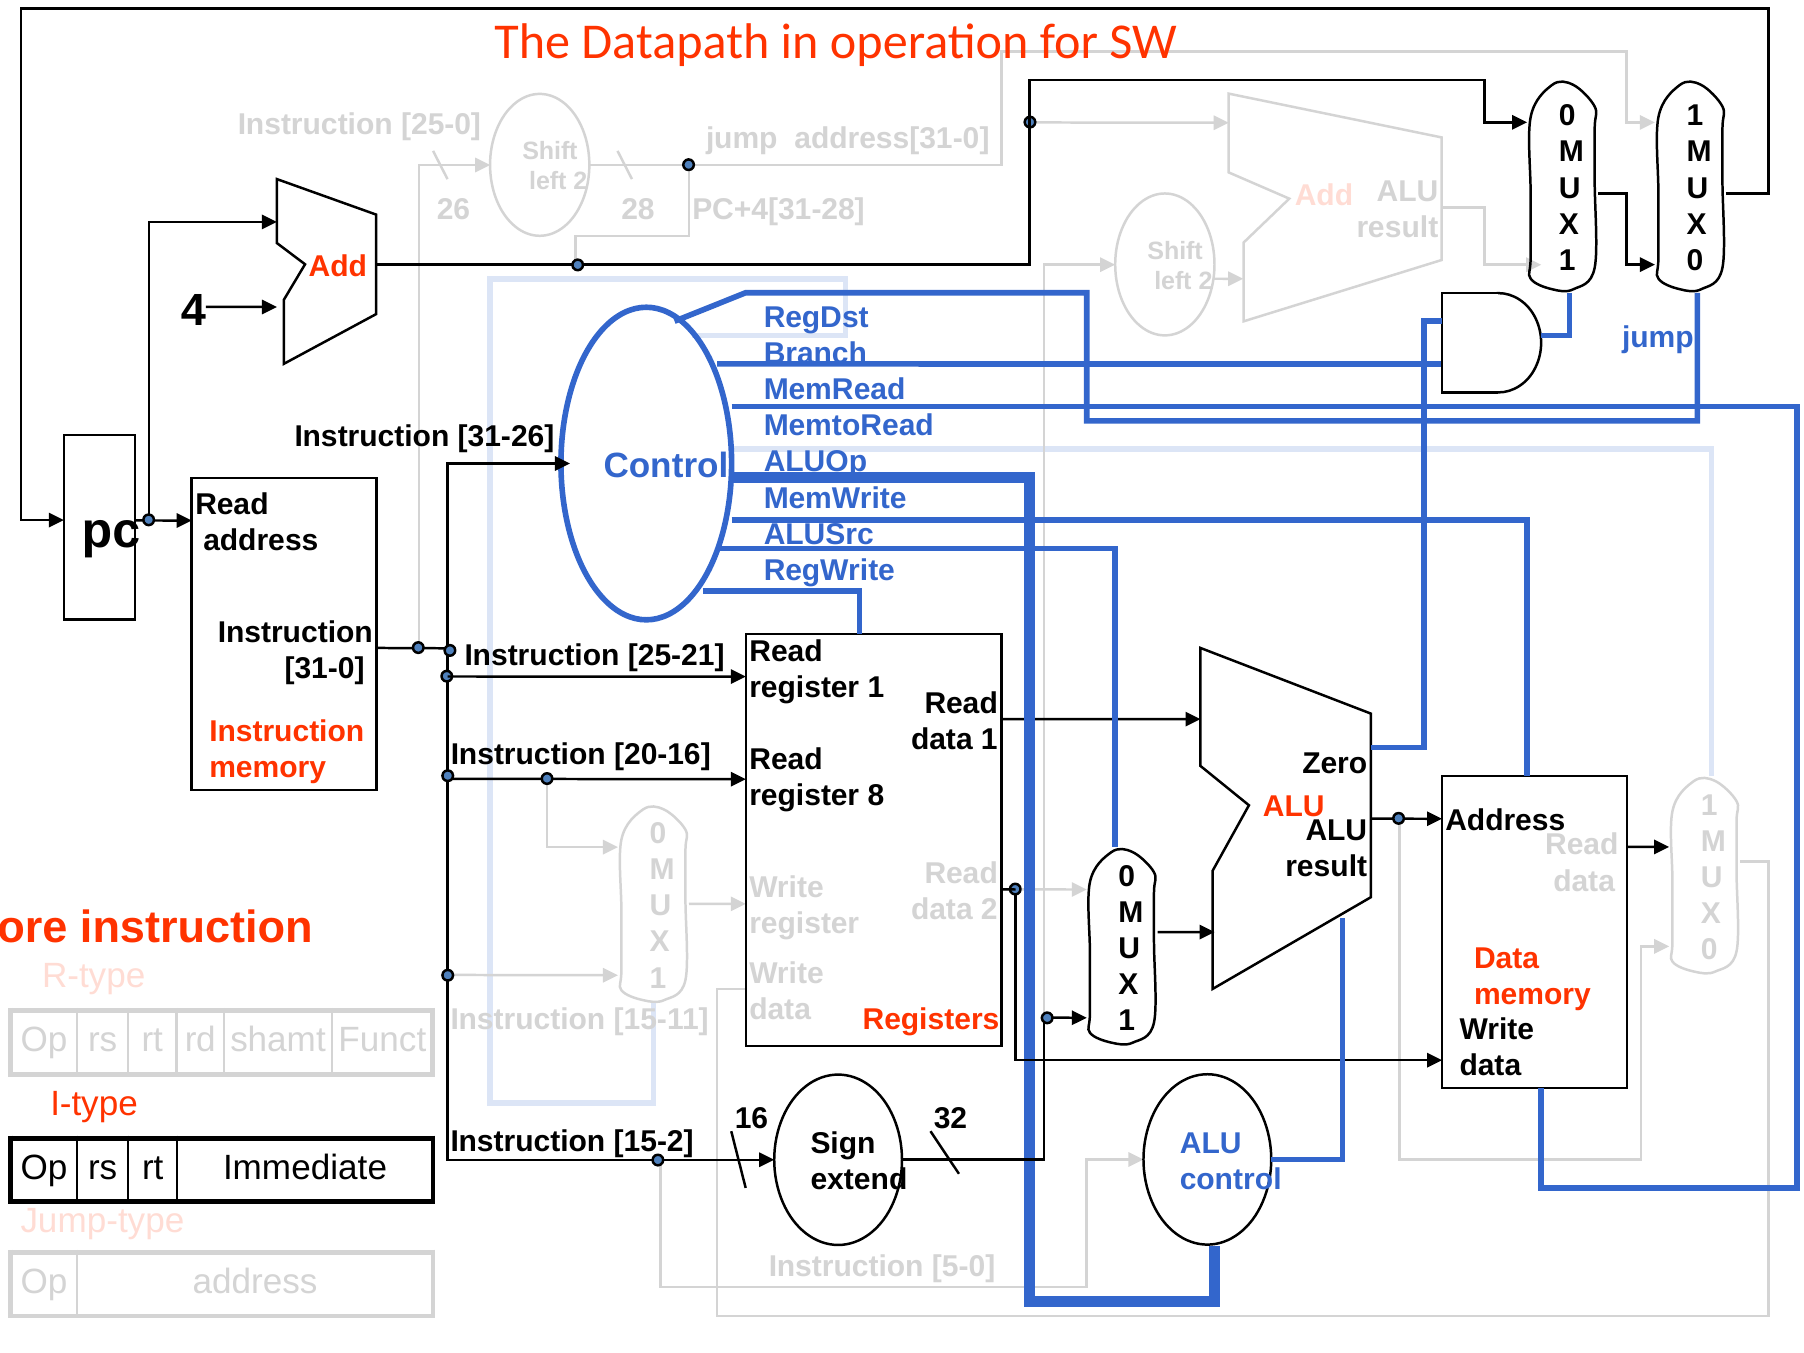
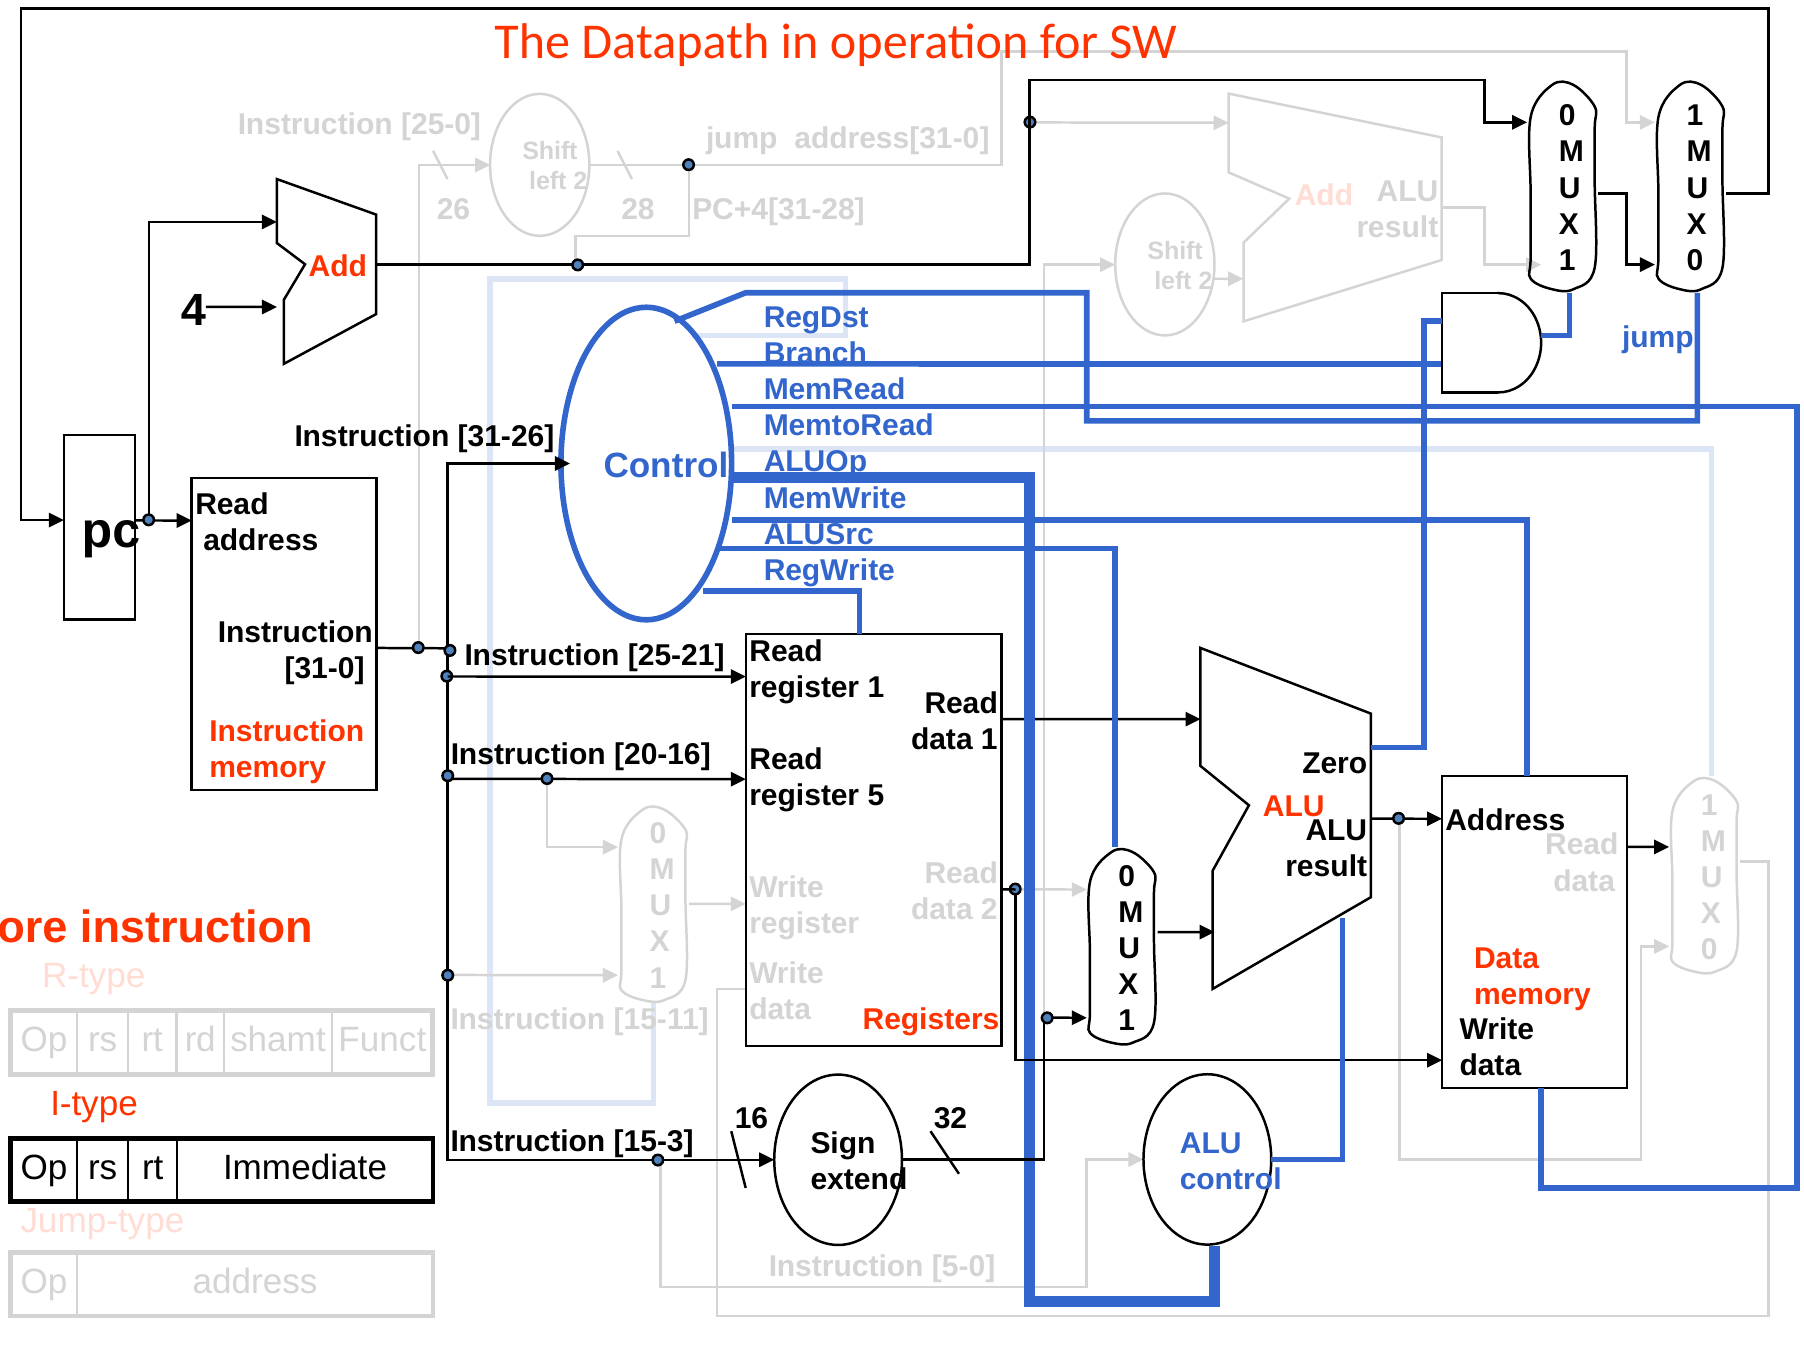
8: 8 -> 5 (876, 796)
15-2: 15-2 -> 15-3 (654, 1142)
